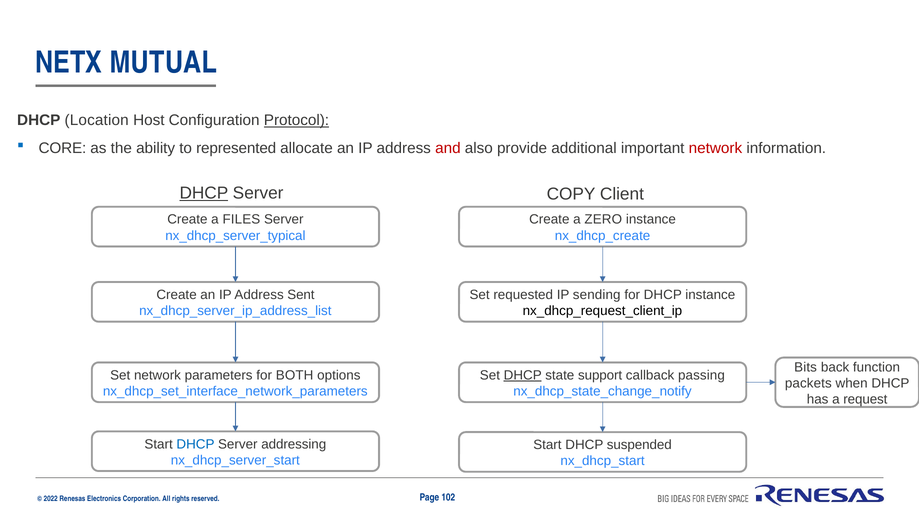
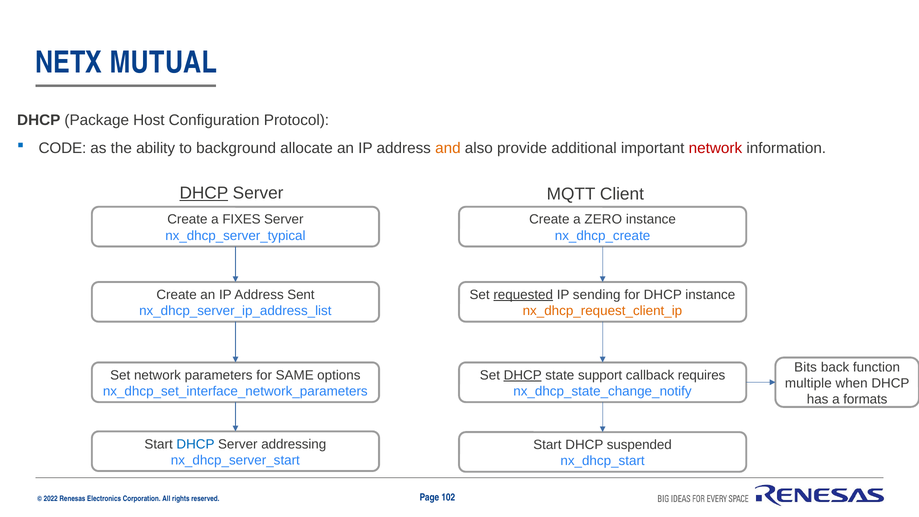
Location: Location -> Package (97, 120)
Protocol underline: present -> none (296, 120)
CORE: CORE -> CODE (62, 148)
represented: represented -> background (236, 148)
and colour: red -> orange (448, 148)
COPY: COPY -> MQTT (571, 194)
FILES: FILES -> FIXES (242, 219)
requested underline: none -> present (523, 295)
nx_dhcp_request_client_ip colour: black -> orange (602, 311)
BOTH: BOTH -> SAME (295, 375)
passing: passing -> requires (702, 375)
packets: packets -> multiple (808, 383)
request: request -> formats (865, 399)
